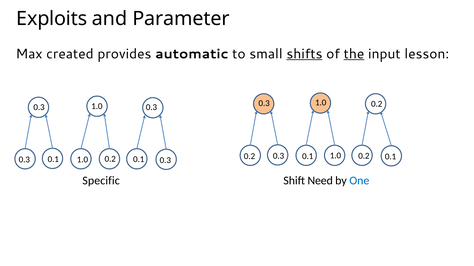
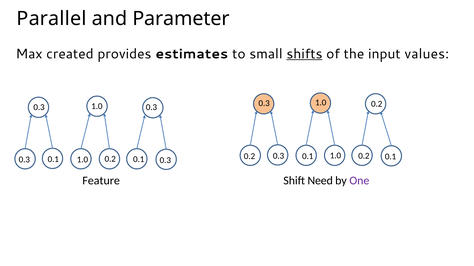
Exploits: Exploits -> Parallel (52, 19)
automatic: automatic -> estimates (192, 54)
the underline: present -> none (354, 54)
lesson: lesson -> values (427, 54)
Specific: Specific -> Feature (101, 181)
One colour: blue -> purple (359, 181)
